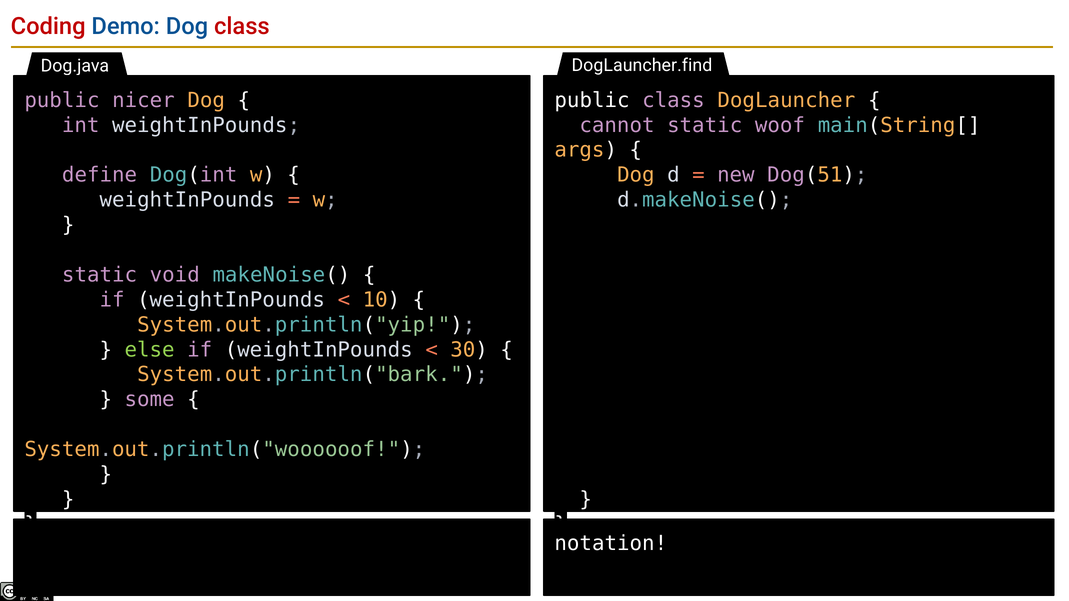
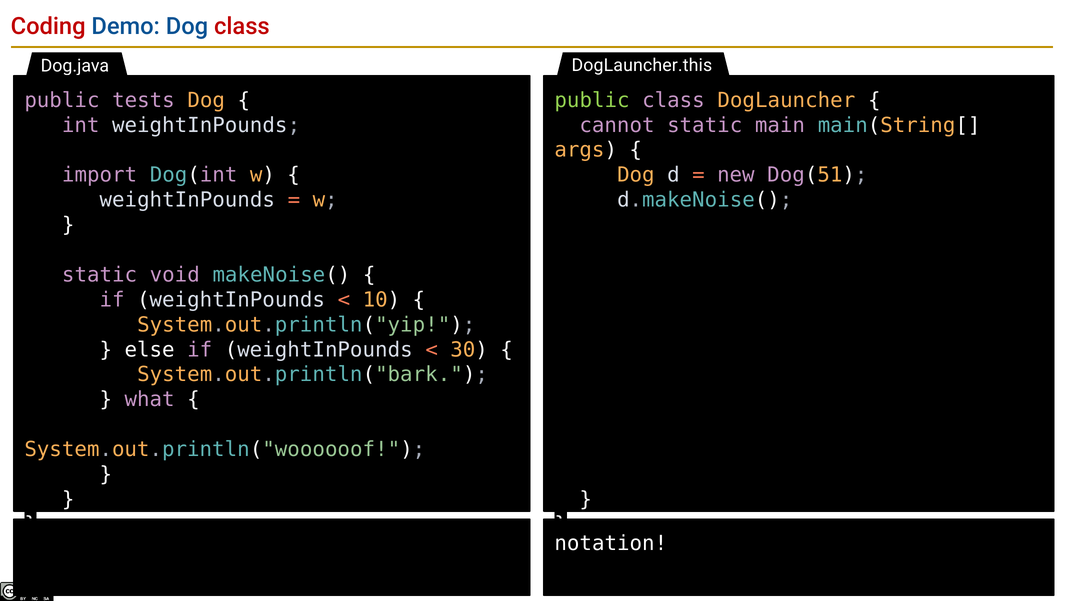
DogLauncher.find: DogLauncher.find -> DogLauncher.this (642, 66)
nicer: nicer -> tests (143, 100)
public colour: white -> light green (592, 100)
woof: woof -> main (780, 125)
define: define -> import (100, 175)
else colour: light green -> white (150, 350)
some: some -> what (150, 400)
